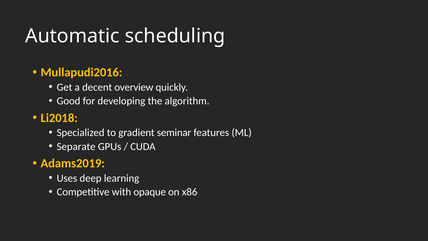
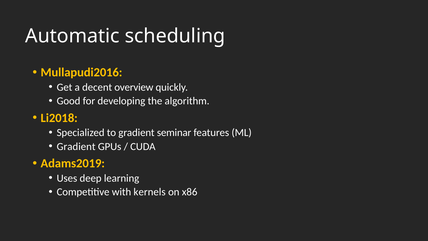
Separate: Separate -> Gradient (76, 146)
opaque: opaque -> kernels (150, 192)
